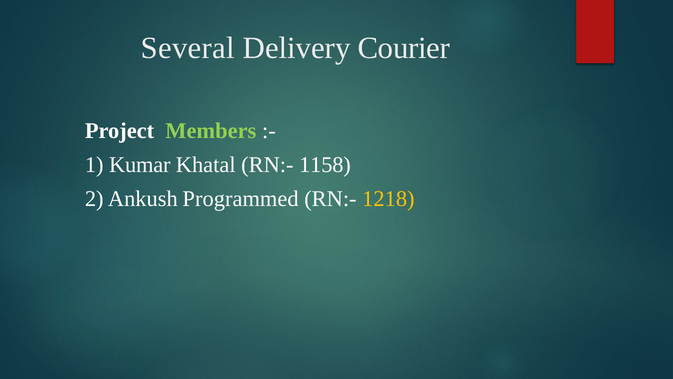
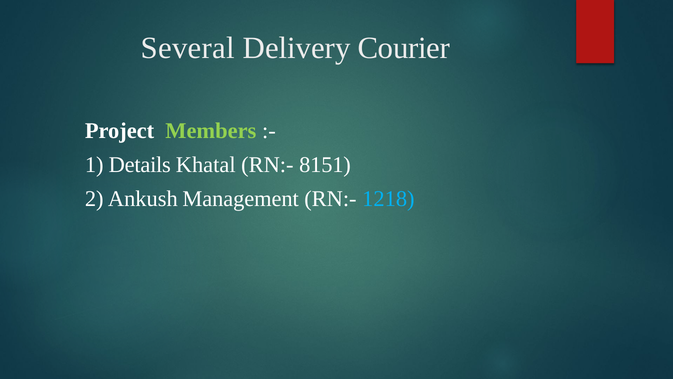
Kumar: Kumar -> Details (140, 165)
1158: 1158 -> 8151 (325, 165)
Programmed: Programmed -> Management (241, 199)
1218 colour: yellow -> light blue (388, 199)
